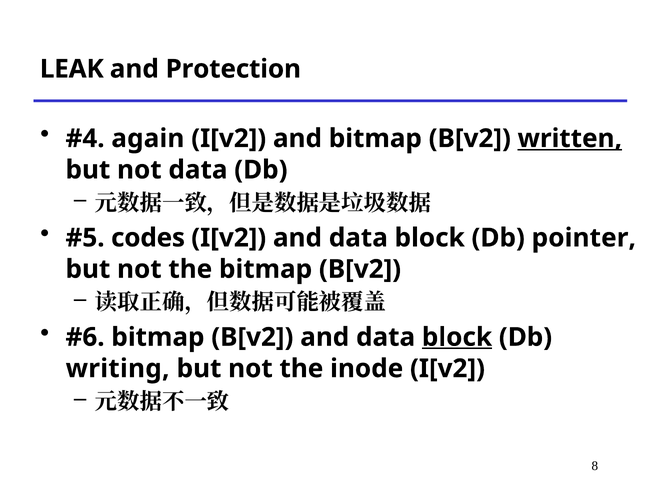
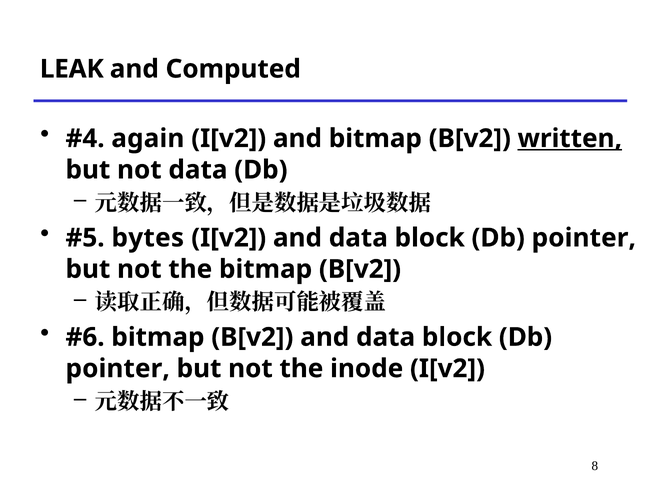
Protection: Protection -> Computed (233, 69)
codes: codes -> bytes (148, 238)
block underline: present -> none (457, 337)
writing: writing -> pointer (118, 369)
